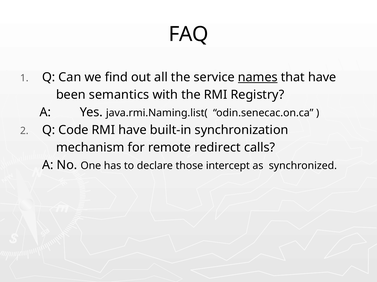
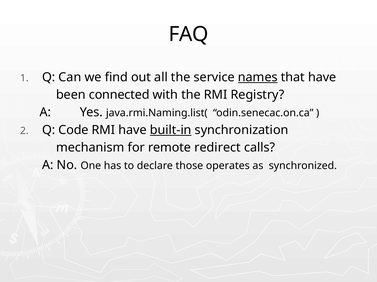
semantics: semantics -> connected (119, 95)
built-in underline: none -> present (171, 130)
intercept: intercept -> operates (228, 166)
